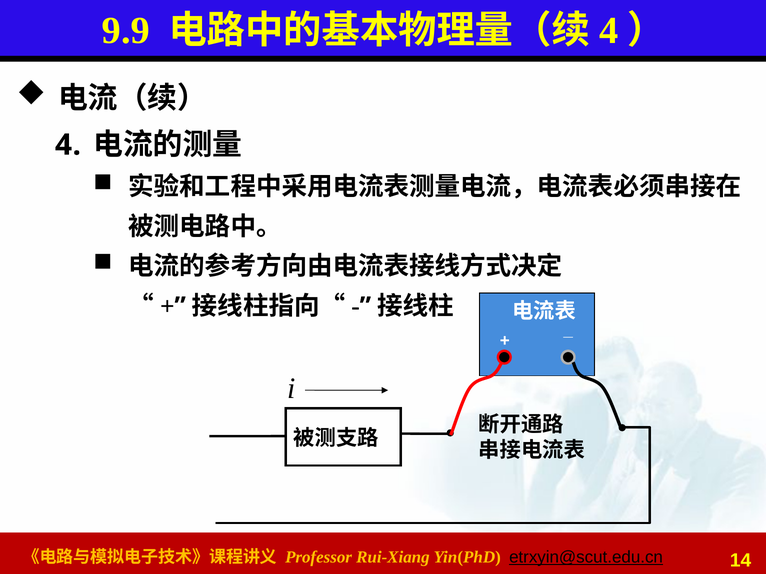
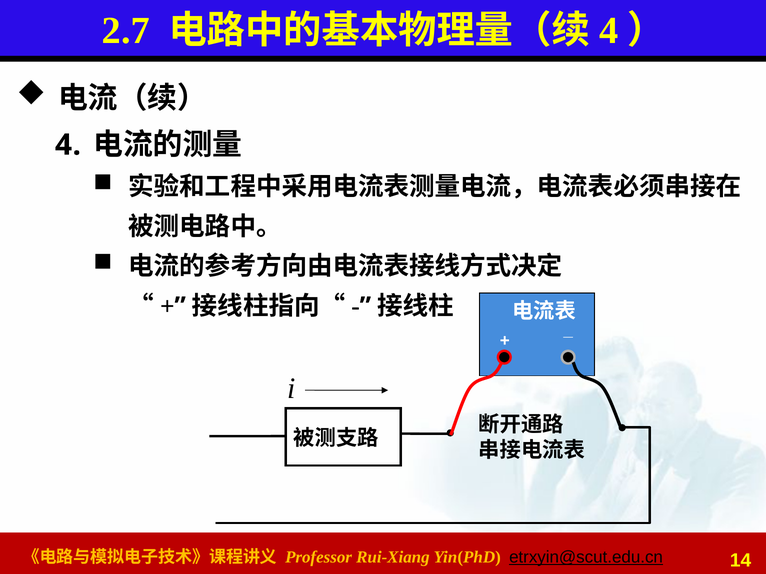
9.9: 9.9 -> 2.7 (126, 31)
